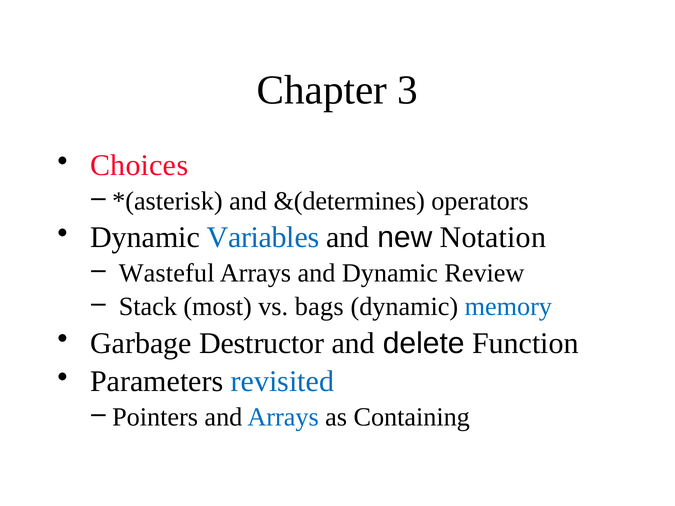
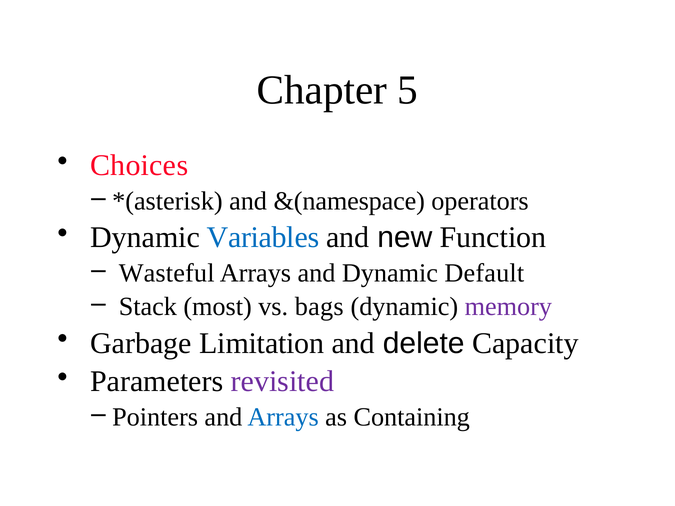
3: 3 -> 5 (408, 90)
&(determines: &(determines -> &(namespace (349, 201)
Notation: Notation -> Function (493, 238)
Review: Review -> Default (484, 273)
memory colour: blue -> purple (508, 307)
Destructor: Destructor -> Limitation (262, 343)
Function: Function -> Capacity (525, 343)
revisited colour: blue -> purple (282, 382)
